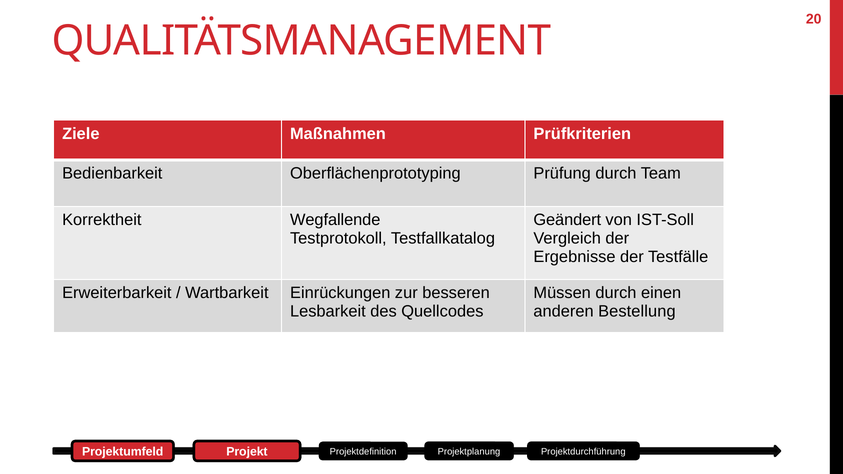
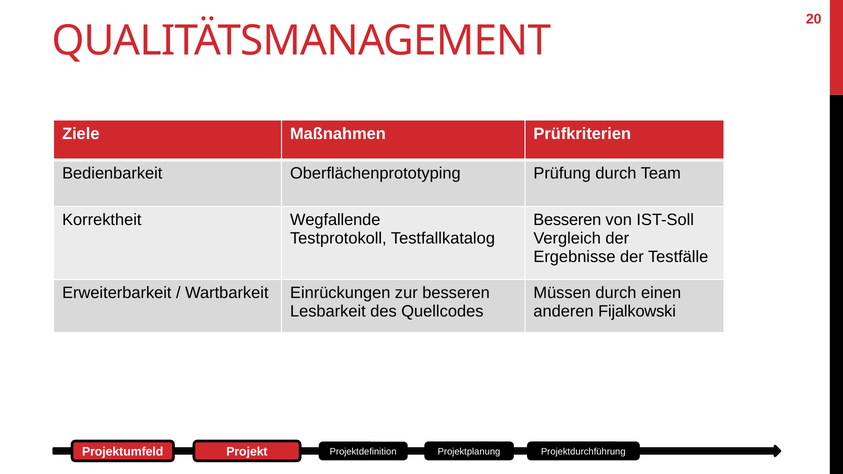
Geändert: Geändert -> Besseren (567, 220)
Bestellung: Bestellung -> Fijalkowski (637, 312)
